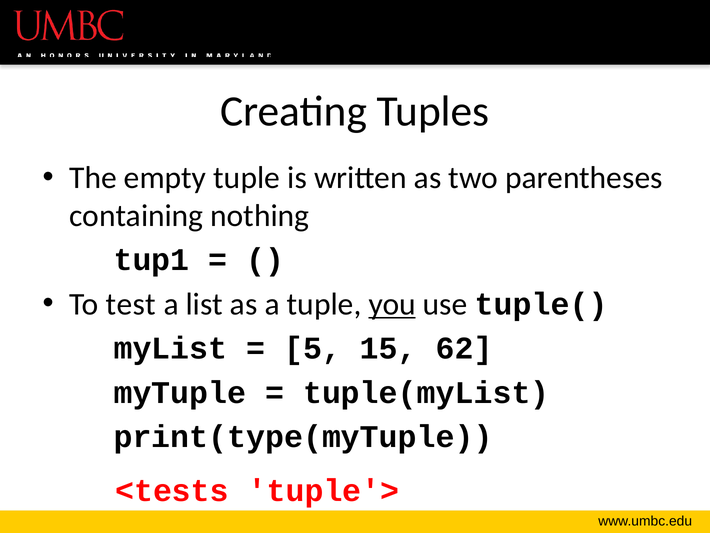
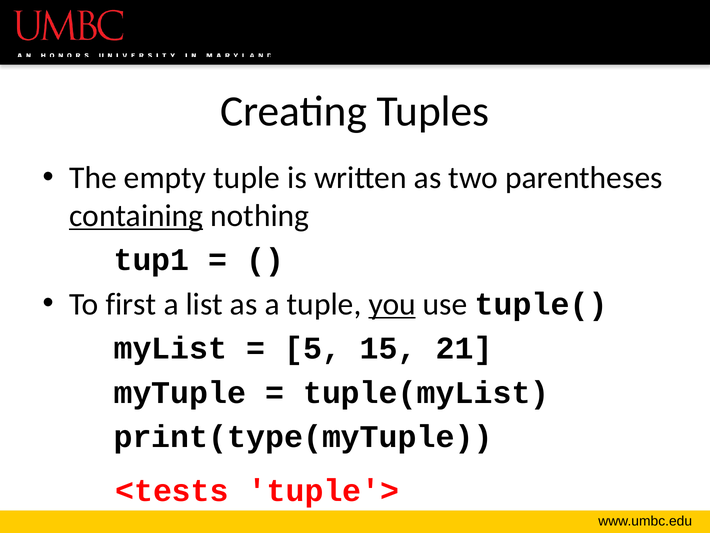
containing underline: none -> present (136, 215)
test: test -> first (131, 304)
62: 62 -> 21 (464, 348)
